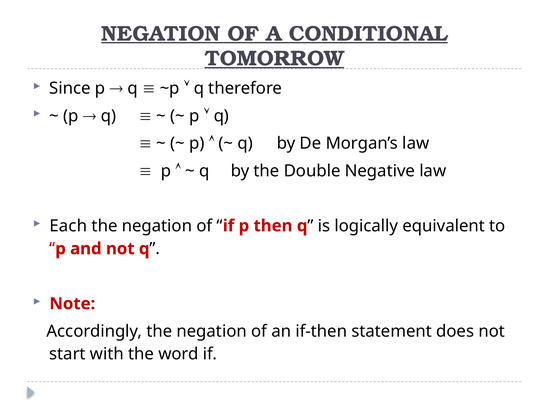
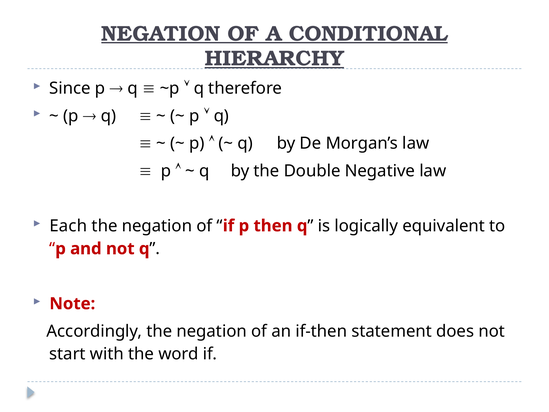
TOMORROW: TOMORROW -> HIERARCHY (274, 59)
